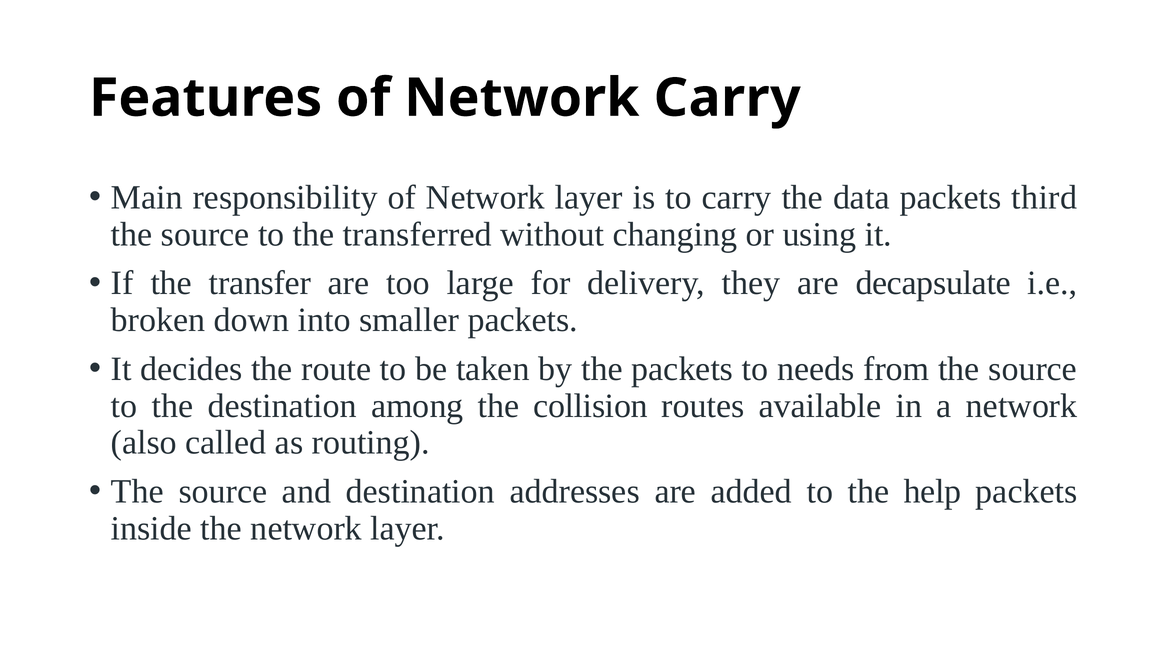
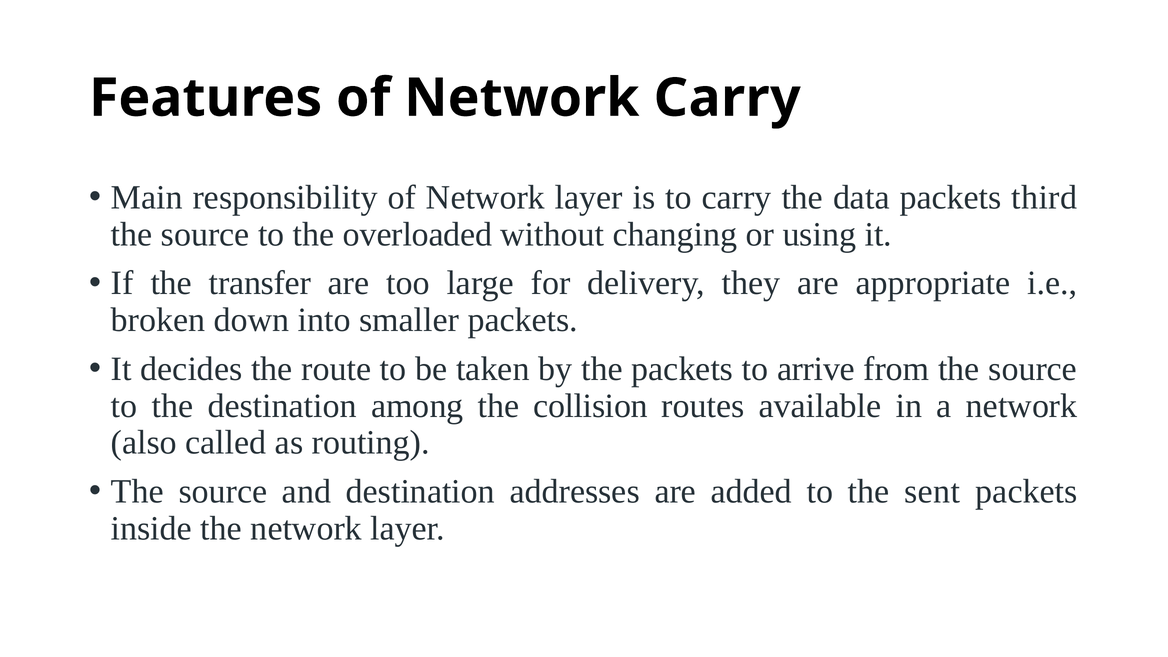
transferred: transferred -> overloaded (418, 234)
decapsulate: decapsulate -> appropriate (933, 283)
needs: needs -> arrive (816, 369)
help: help -> sent (932, 492)
